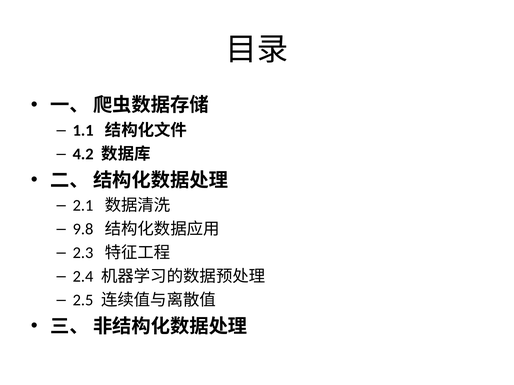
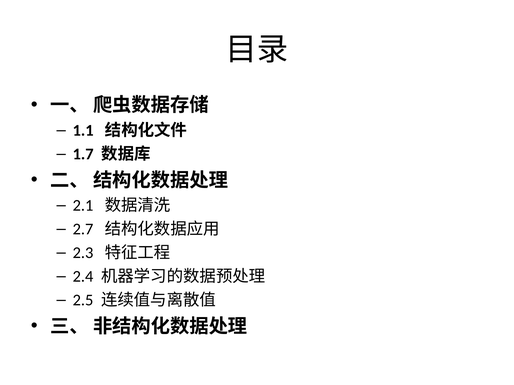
4.2: 4.2 -> 1.7 (83, 154)
9.8: 9.8 -> 2.7 (83, 229)
